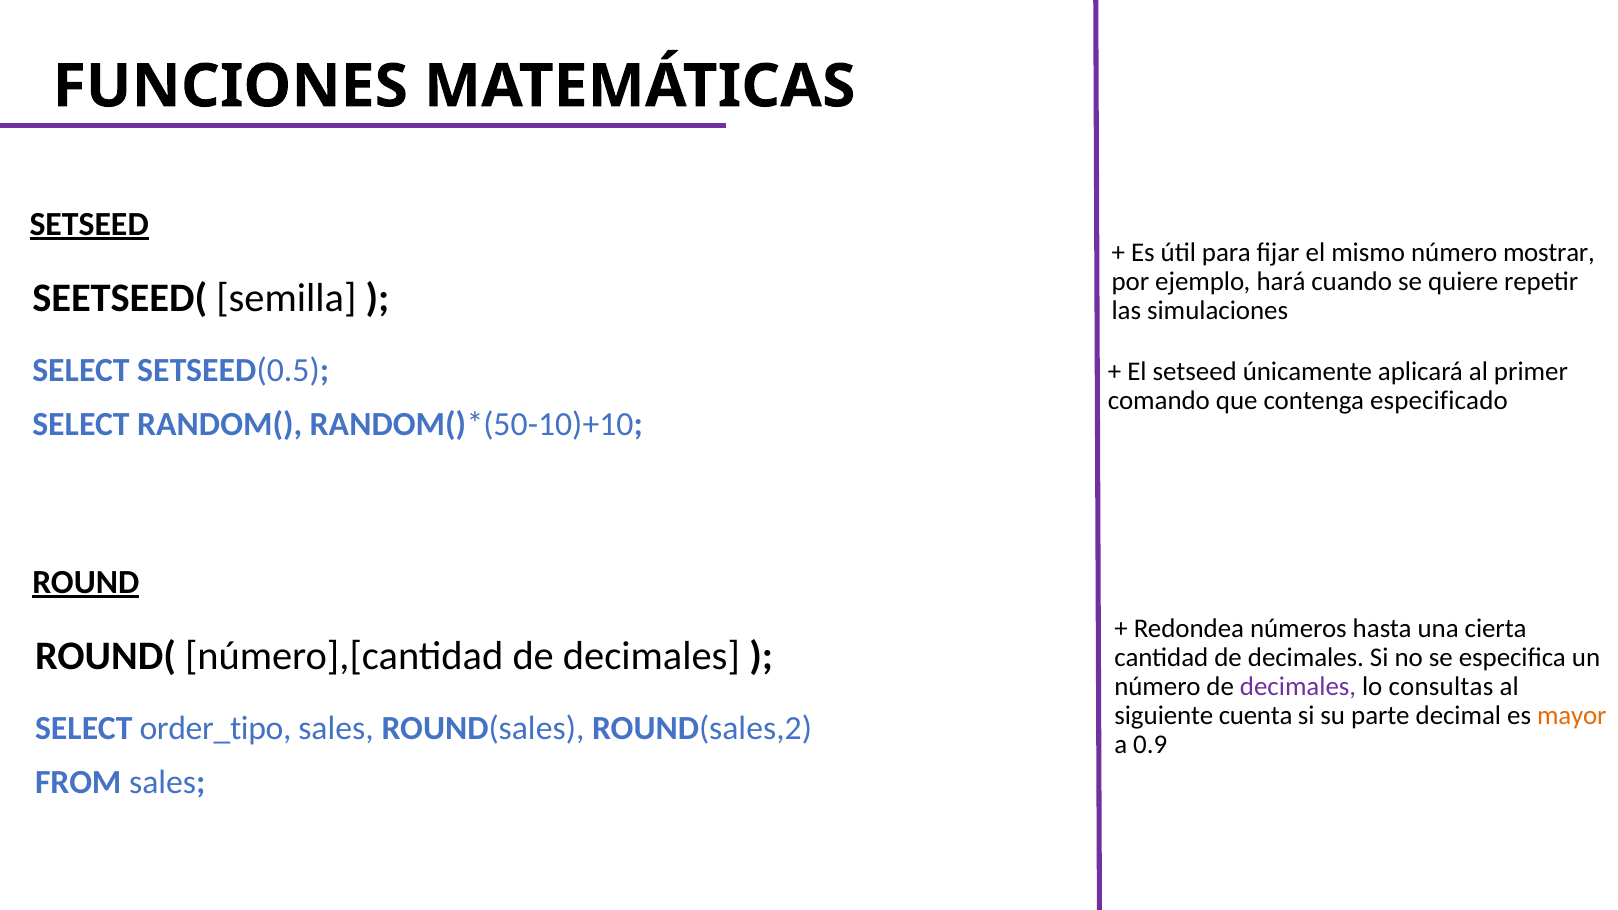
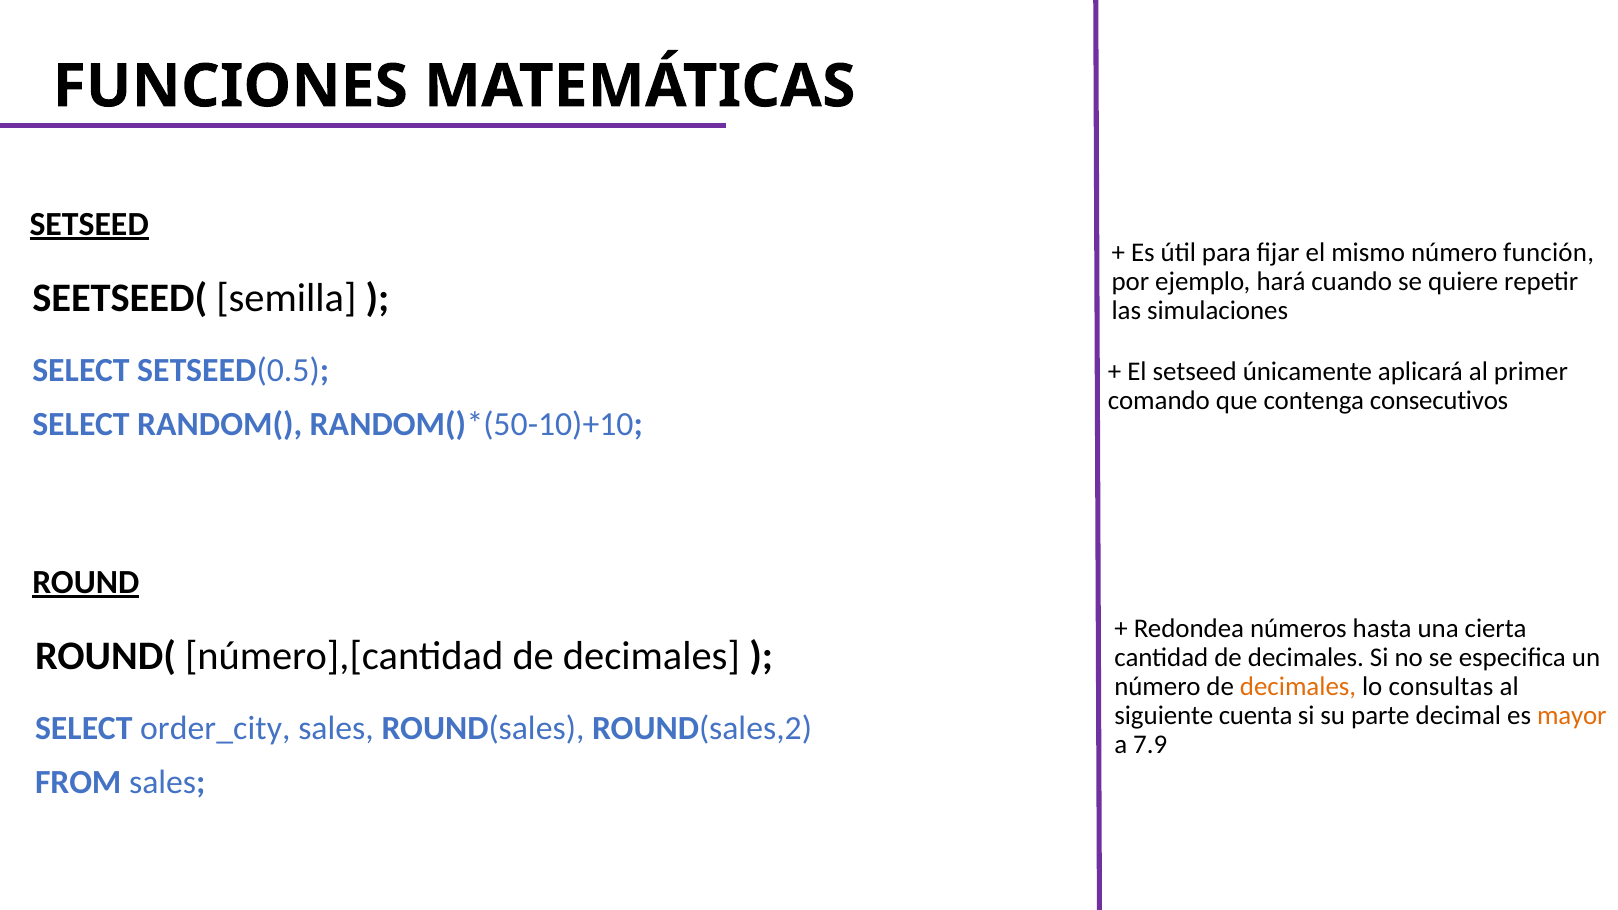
mostrar: mostrar -> función (1549, 252)
especificado: especificado -> consecutivos (1439, 401)
decimales colour: purple -> orange (1298, 686)
order_tipo: order_tipo -> order_city (215, 729)
0.9: 0.9 -> 7.9 (1150, 744)
